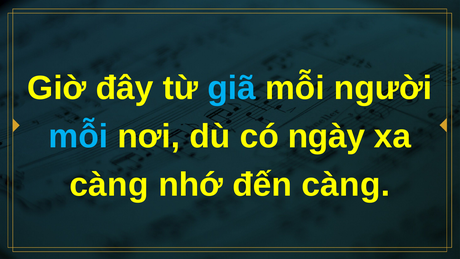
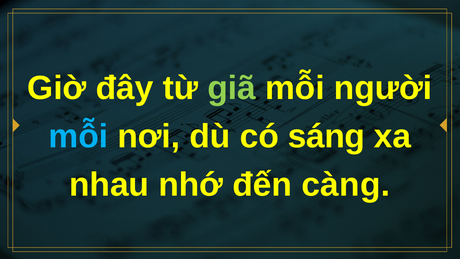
giã colour: light blue -> light green (232, 88)
ngày: ngày -> sáng (326, 136)
càng: càng -> nhau (109, 185)
